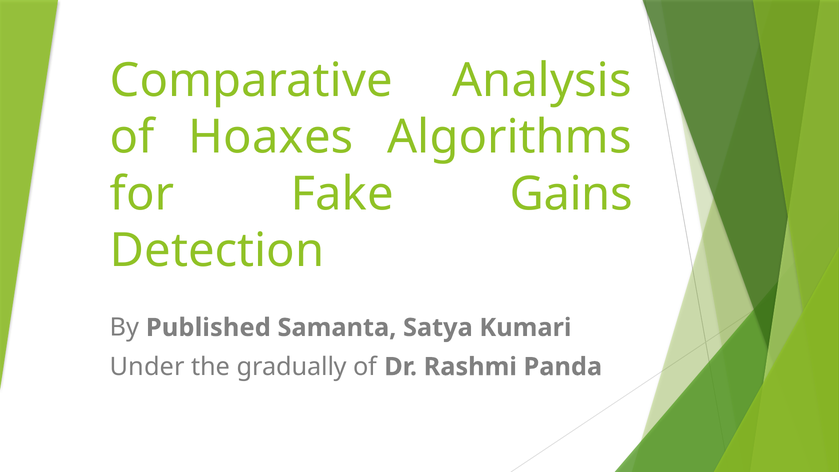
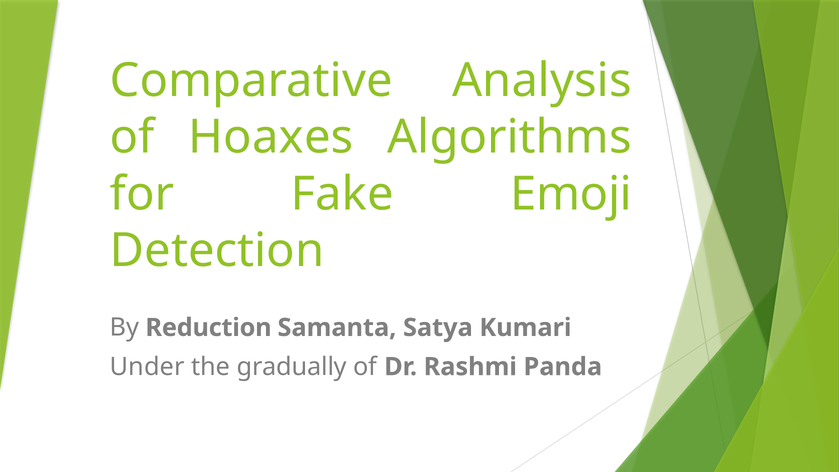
Gains: Gains -> Emoji (571, 194)
Published: Published -> Reduction (209, 328)
